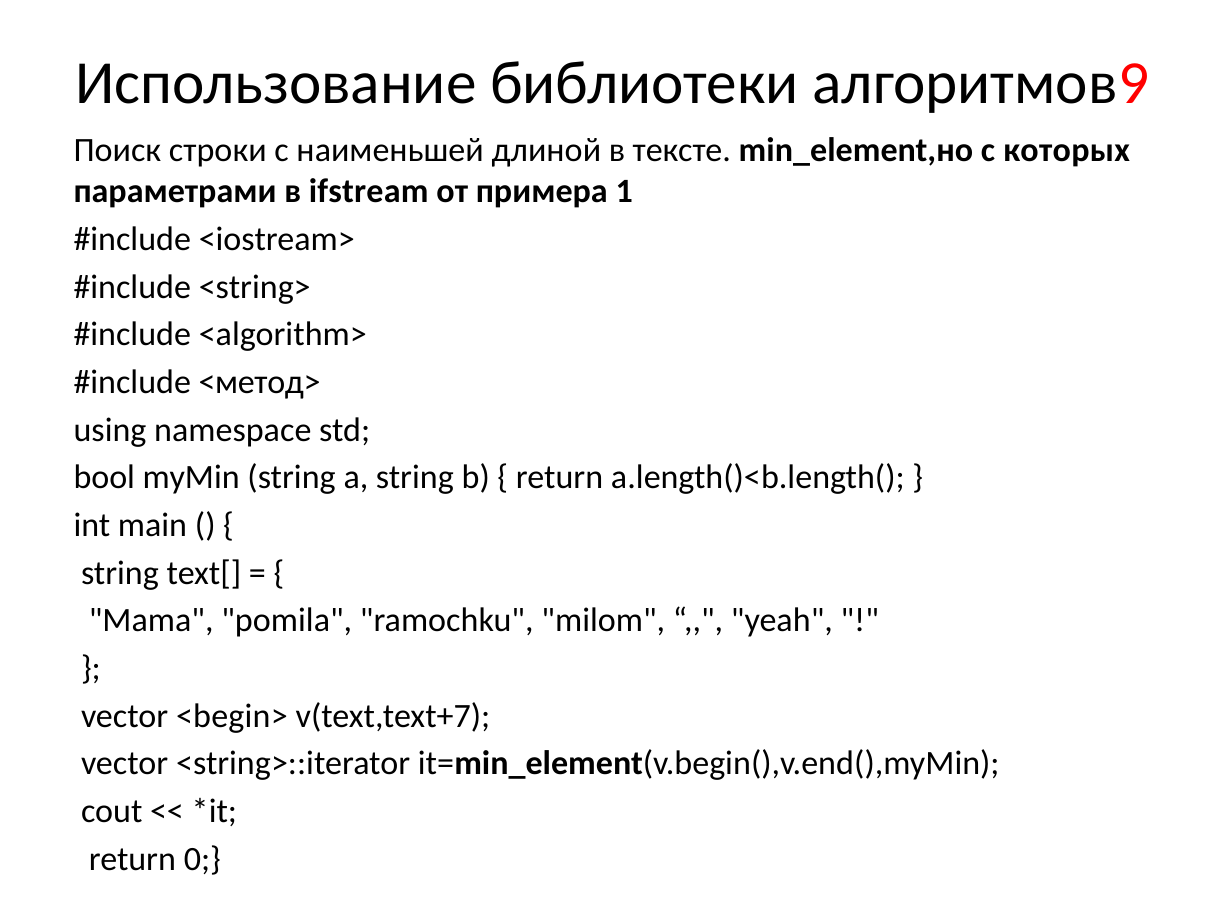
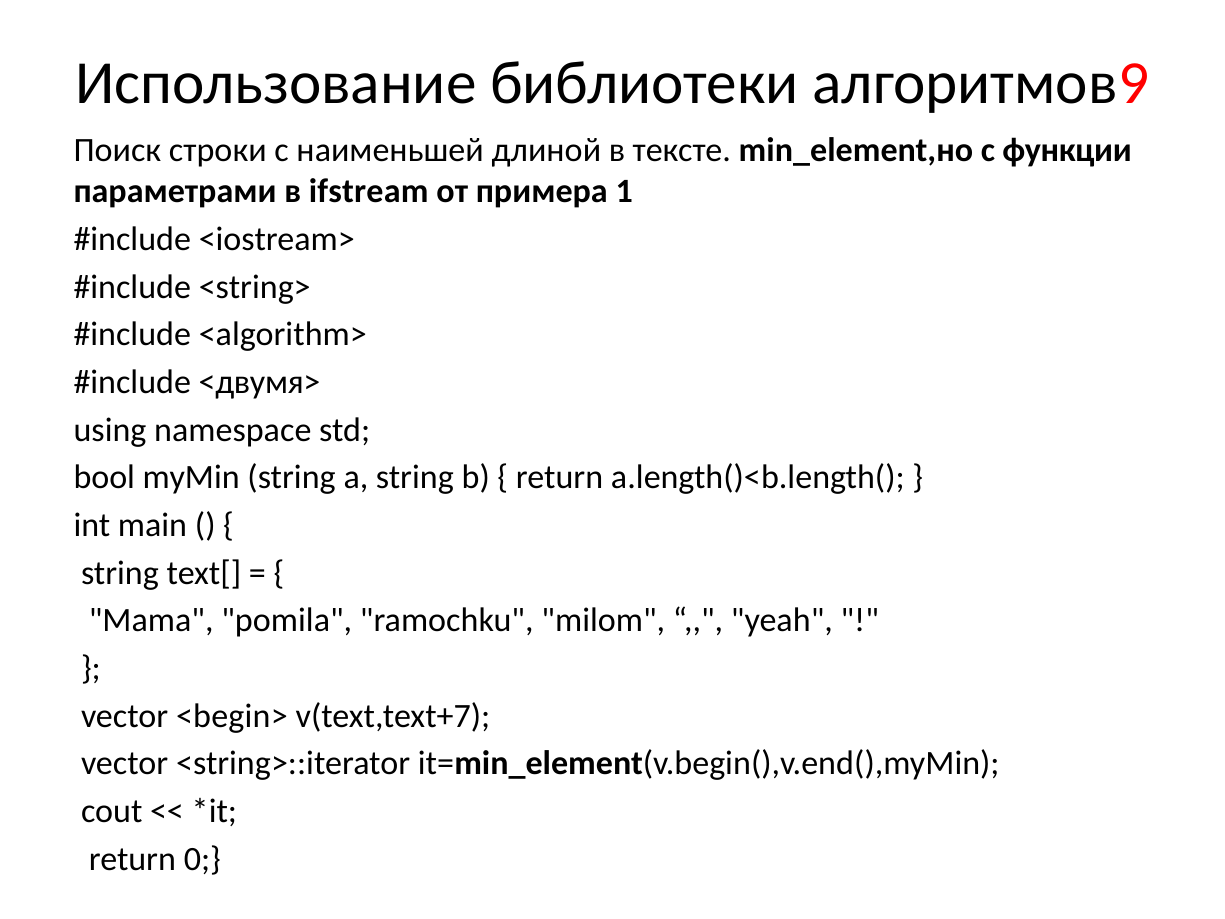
которых: которых -> функции (1067, 151)
<метод>: <метод> -> <двумя> (260, 382)
